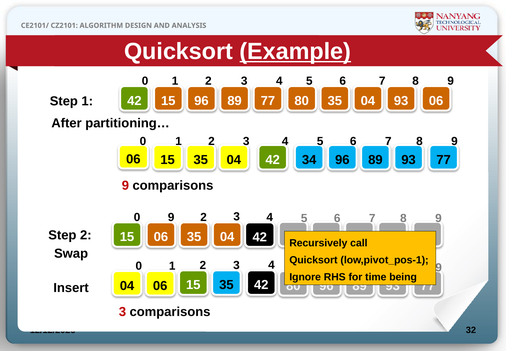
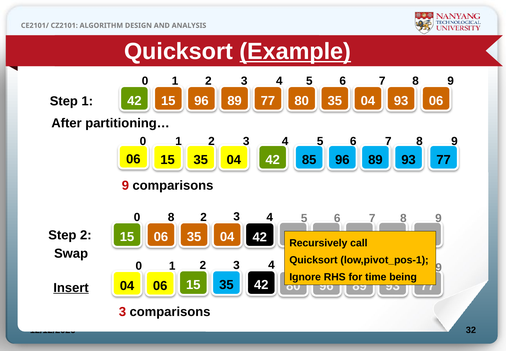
34: 34 -> 85 (309, 159)
0 9: 9 -> 8 (171, 217)
Insert underline: none -> present (71, 287)
